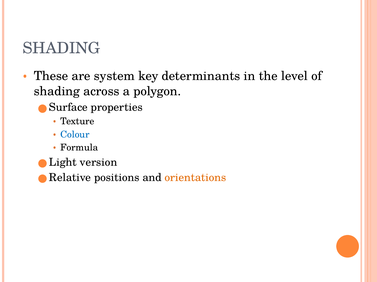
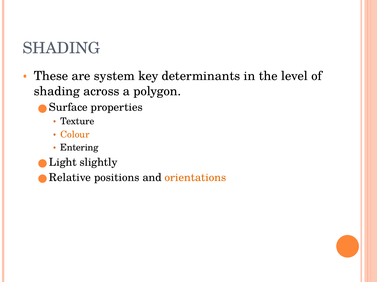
Colour colour: blue -> orange (75, 135)
Formula: Formula -> Entering (79, 148)
version: version -> slightly (99, 163)
